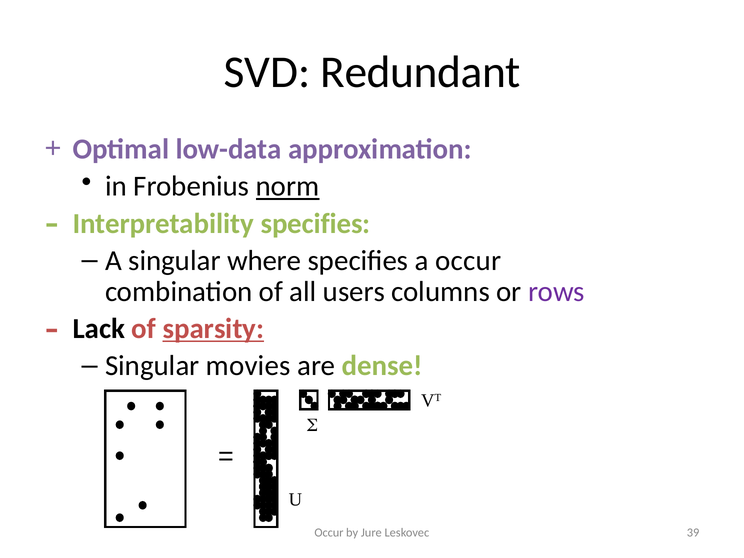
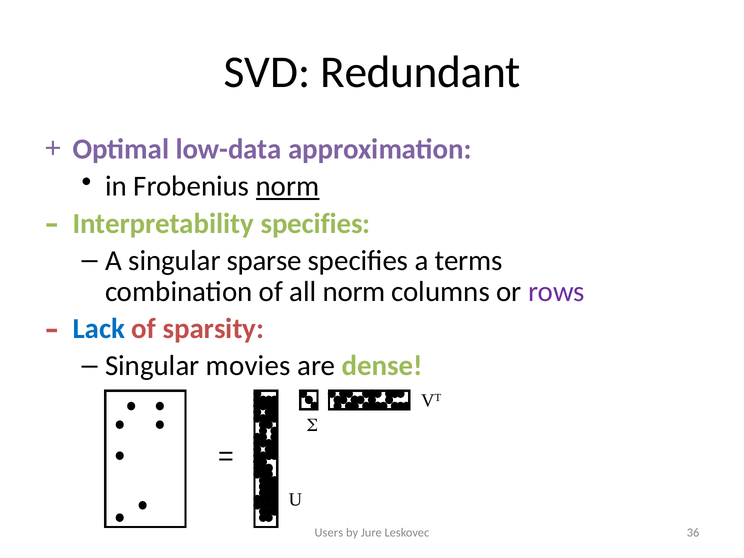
where: where -> sparse (264, 261)
a occur: occur -> terms (469, 261)
all users: users -> norm (354, 292)
Lack colour: black -> blue (99, 329)
sparsity underline: present -> none (213, 329)
Occur: Occur -> Users (329, 533)
39: 39 -> 36 (693, 533)
